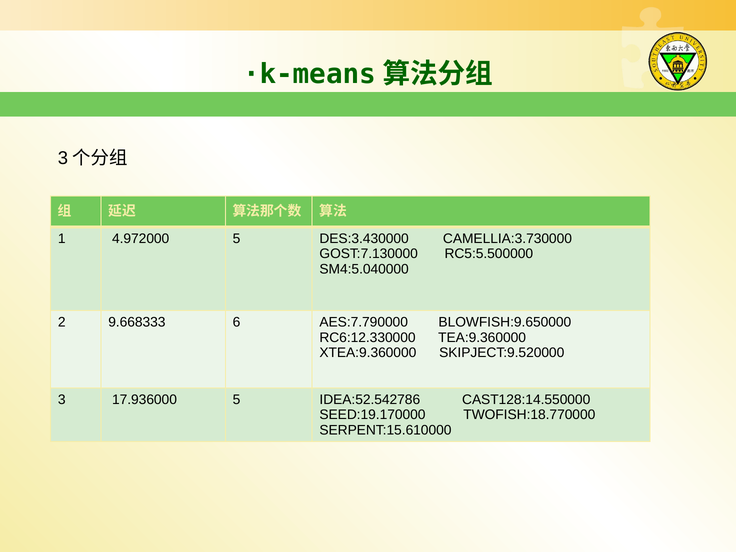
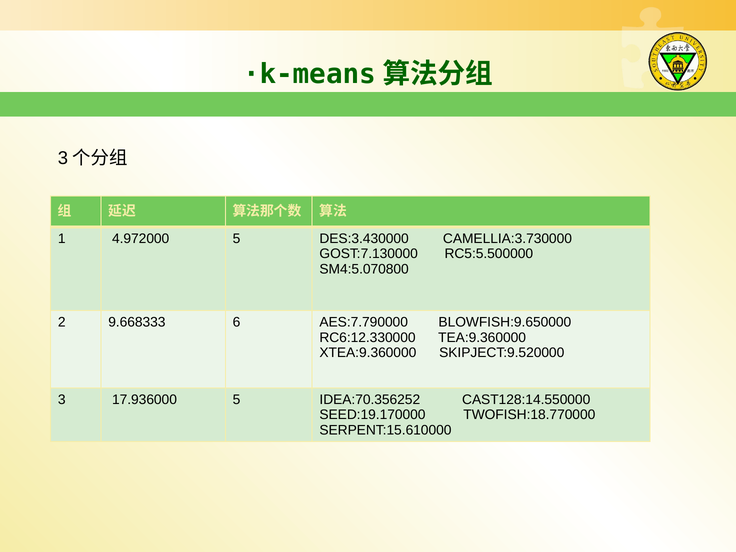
SM4:5.040000: SM4:5.040000 -> SM4:5.070800 (364, 269)
IDEA:52.542786: IDEA:52.542786 -> IDEA:70.356252 (370, 399)
